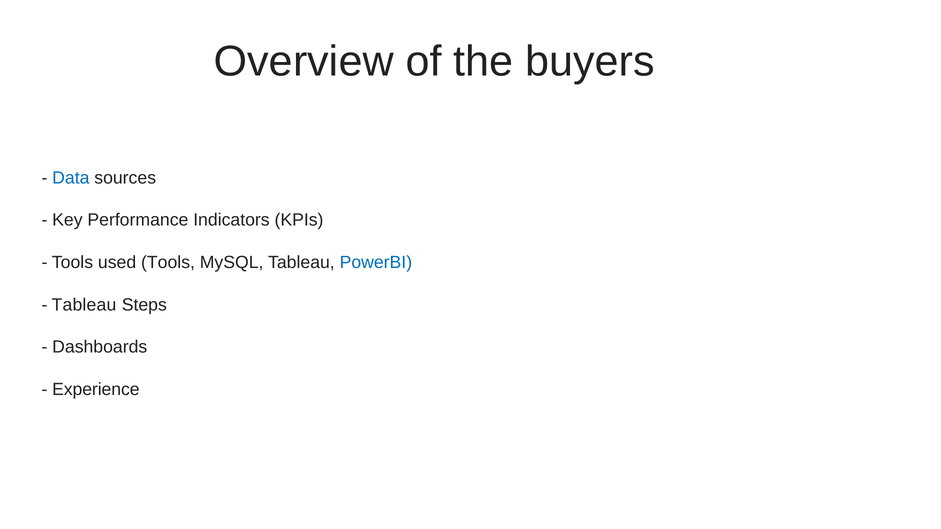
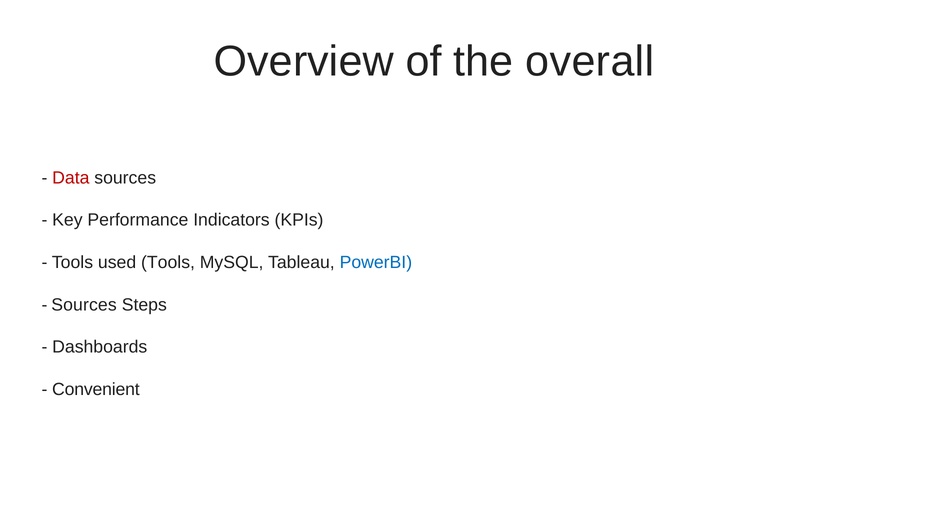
buyers: buyers -> overall (590, 62)
Data colour: blue -> red (71, 178)
Tableau: Tableau -> Sources (84, 305)
Experience: Experience -> Convenient (96, 390)
